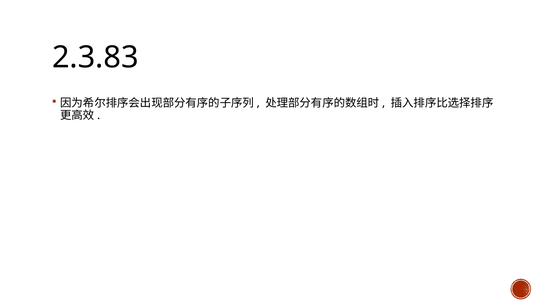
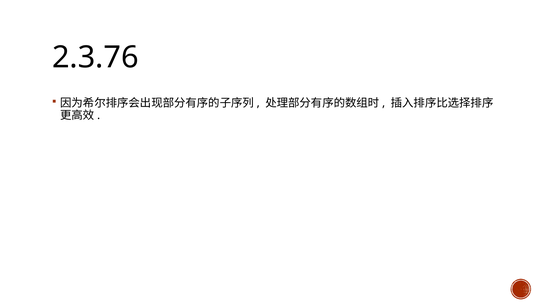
2.3.83: 2.3.83 -> 2.3.76 (95, 58)
